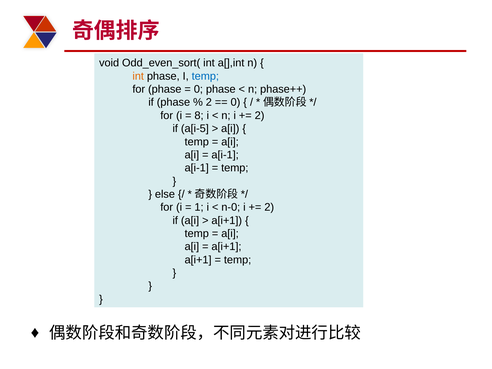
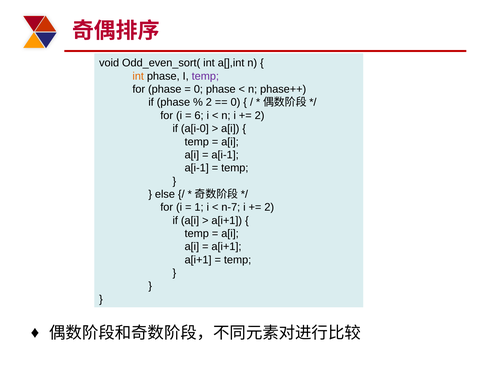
temp colour: blue -> purple (205, 76)
8: 8 -> 6 (199, 116)
a[i-5: a[i-5 -> a[i-0 (195, 129)
n-0: n-0 -> n-7 (231, 207)
